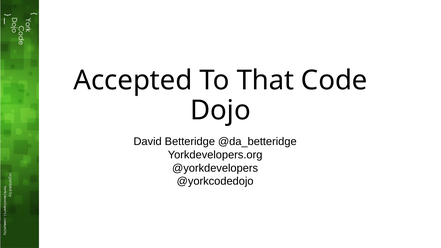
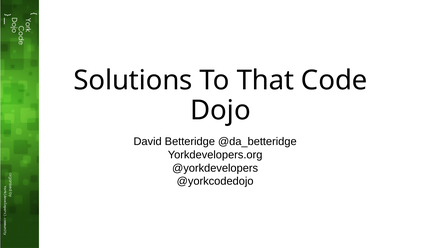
Accepted: Accepted -> Solutions (133, 81)
